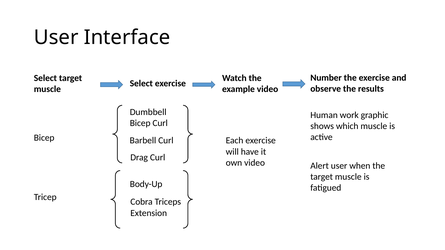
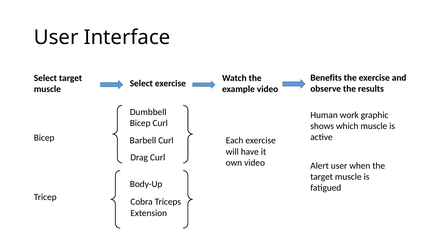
Number: Number -> Benefits (326, 78)
